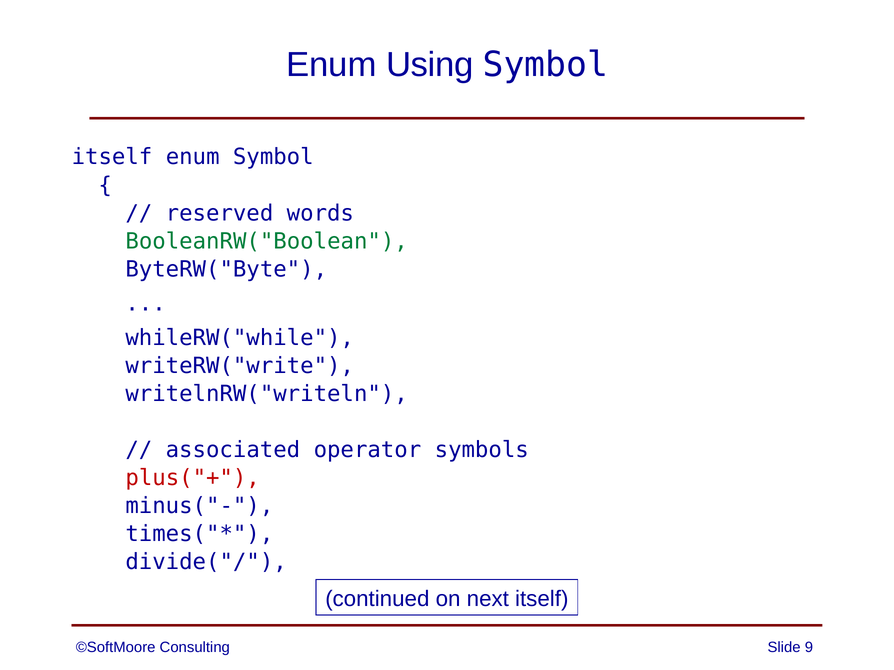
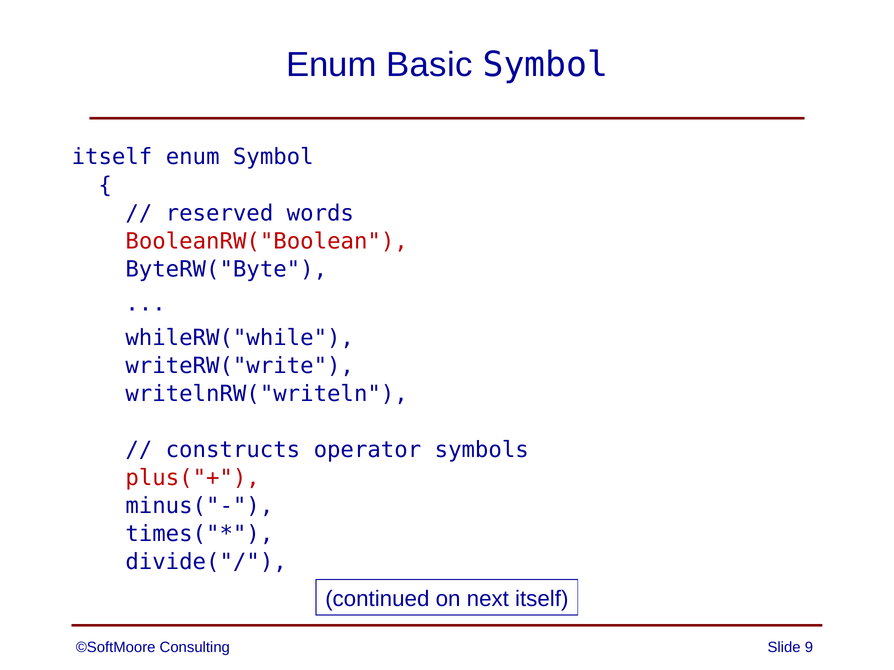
Using: Using -> Basic (429, 65)
BooleanRW("Boolean colour: green -> red (267, 241)
associated: associated -> constructs (233, 450)
